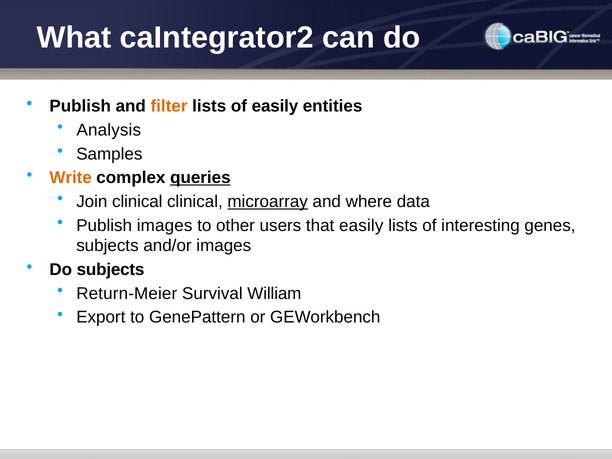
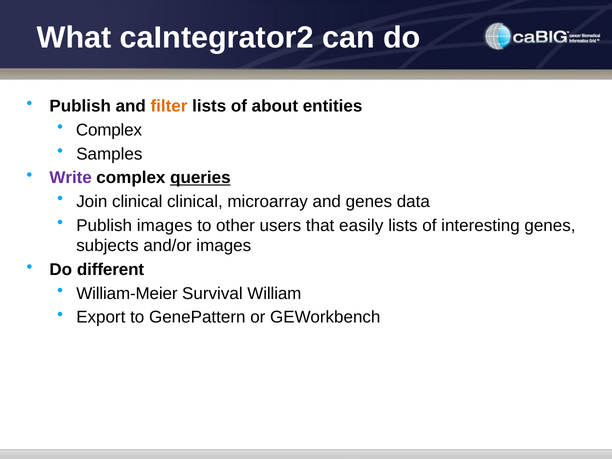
of easily: easily -> about (275, 106)
Analysis: Analysis -> Complex (109, 130)
Write colour: orange -> purple (71, 178)
microarray underline: present -> none (268, 202)
and where: where -> genes (369, 202)
Do subjects: subjects -> different (111, 270)
Return-Meier: Return-Meier -> William-Meier (127, 294)
